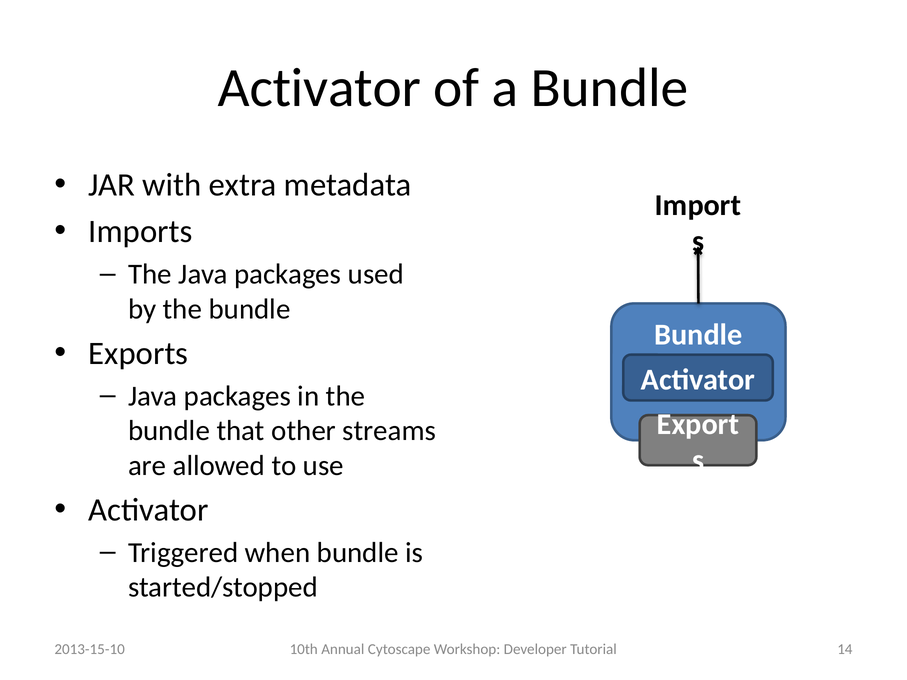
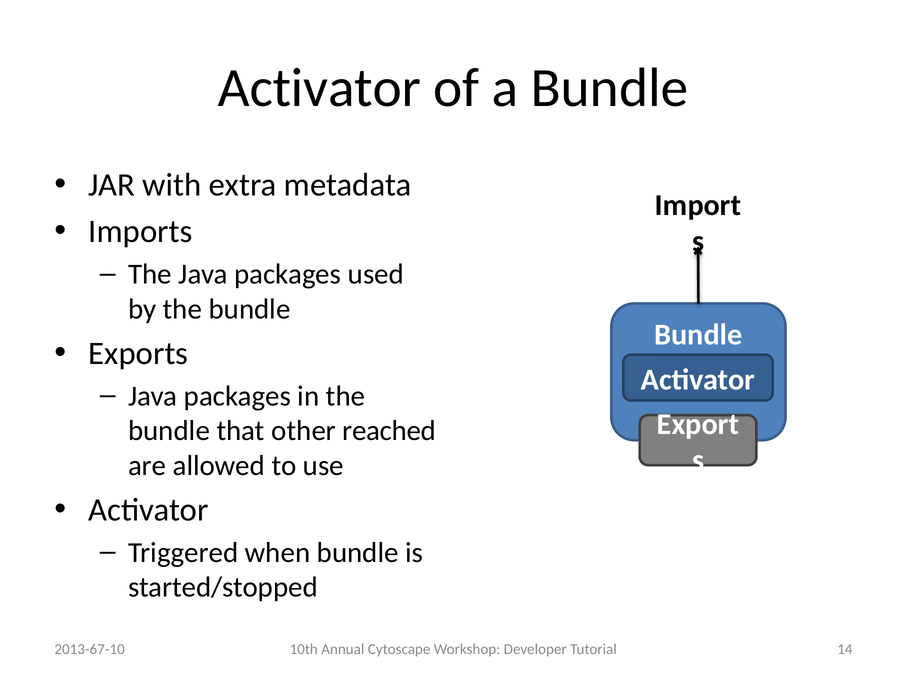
streams: streams -> reached (389, 431)
2013-15-10: 2013-15-10 -> 2013-67-10 (90, 650)
